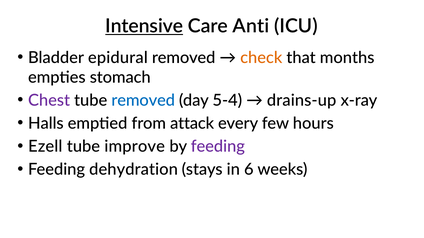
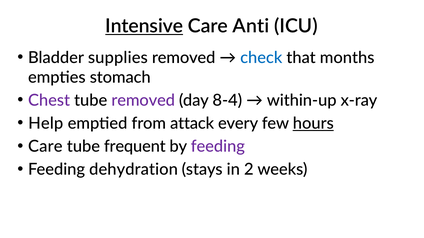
epidural: epidural -> supplies (118, 58)
check colour: orange -> blue (261, 58)
removed colour: blue -> purple (143, 101)
5-4: 5-4 -> 8-4 (227, 101)
drains-up: drains-up -> within-up (302, 101)
Halls: Halls -> Help (46, 124)
hours underline: none -> present (313, 124)
Ezell: Ezell -> Care (45, 147)
improve: improve -> frequent (135, 147)
6: 6 -> 2 (249, 170)
